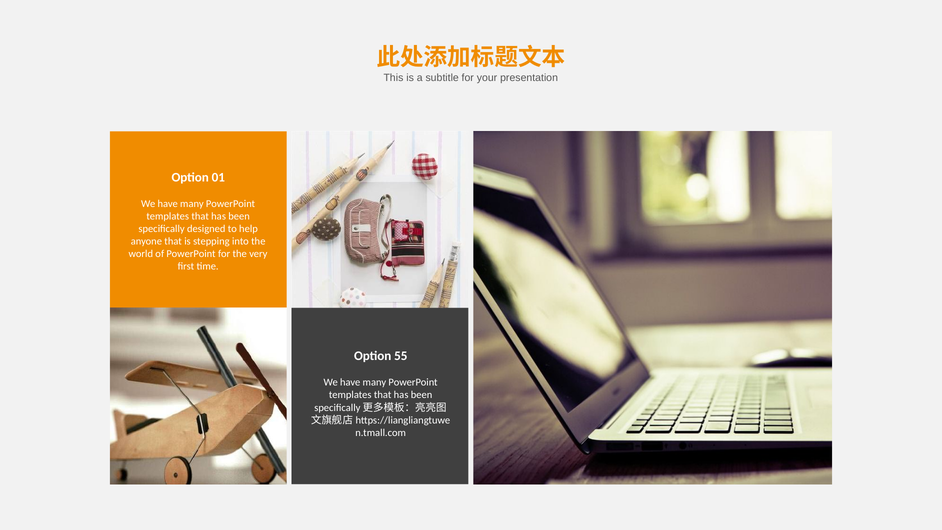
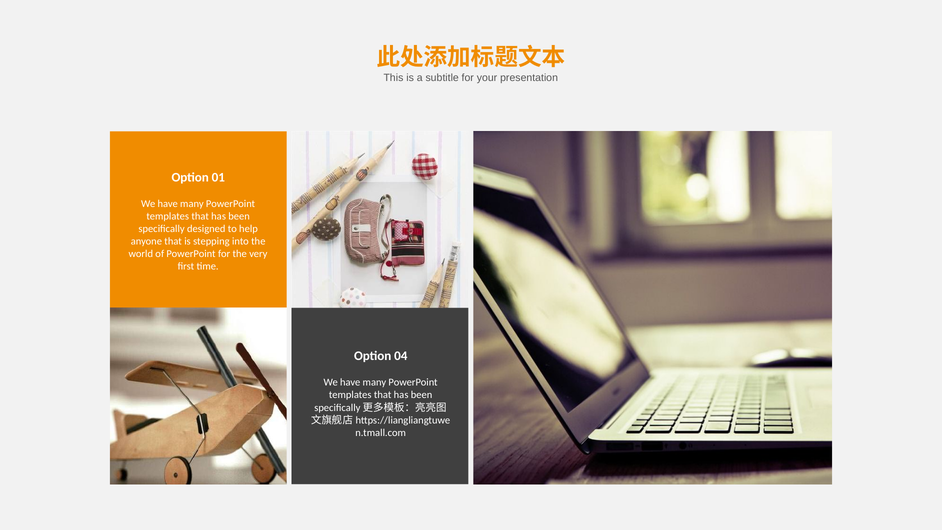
55: 55 -> 04 (401, 356)
